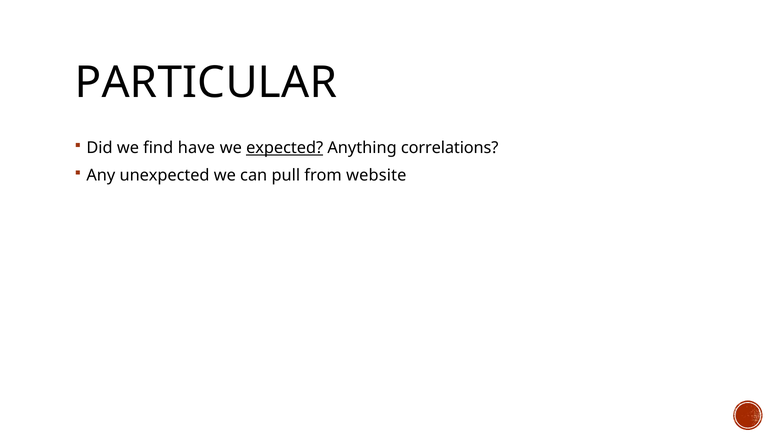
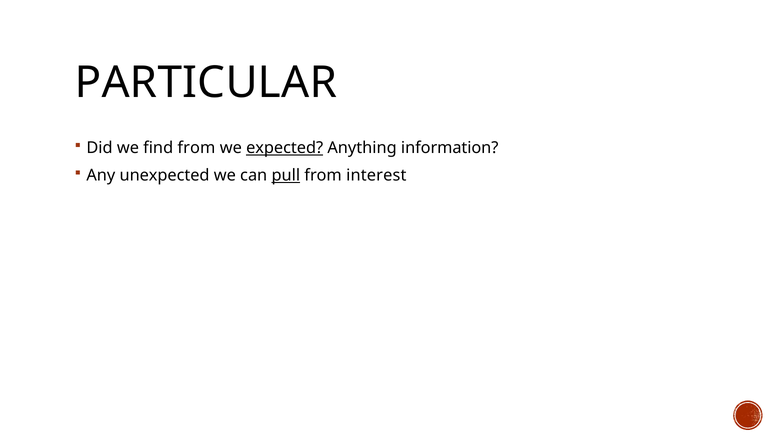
find have: have -> from (196, 148)
correlations: correlations -> information (450, 148)
pull underline: none -> present (286, 176)
website: website -> interest (376, 176)
